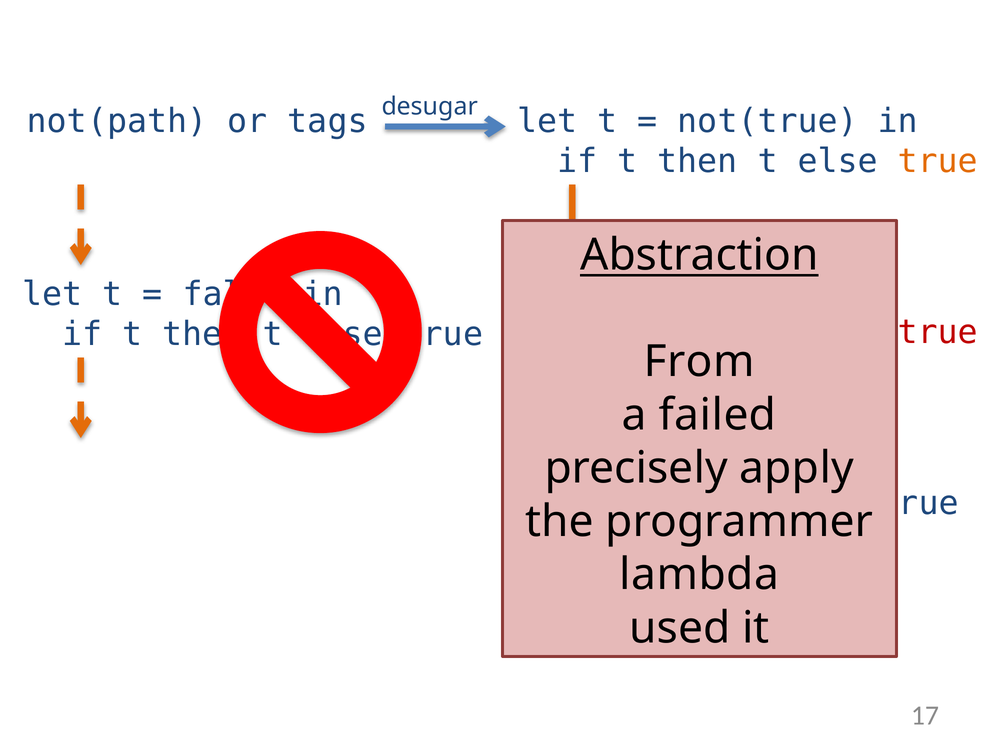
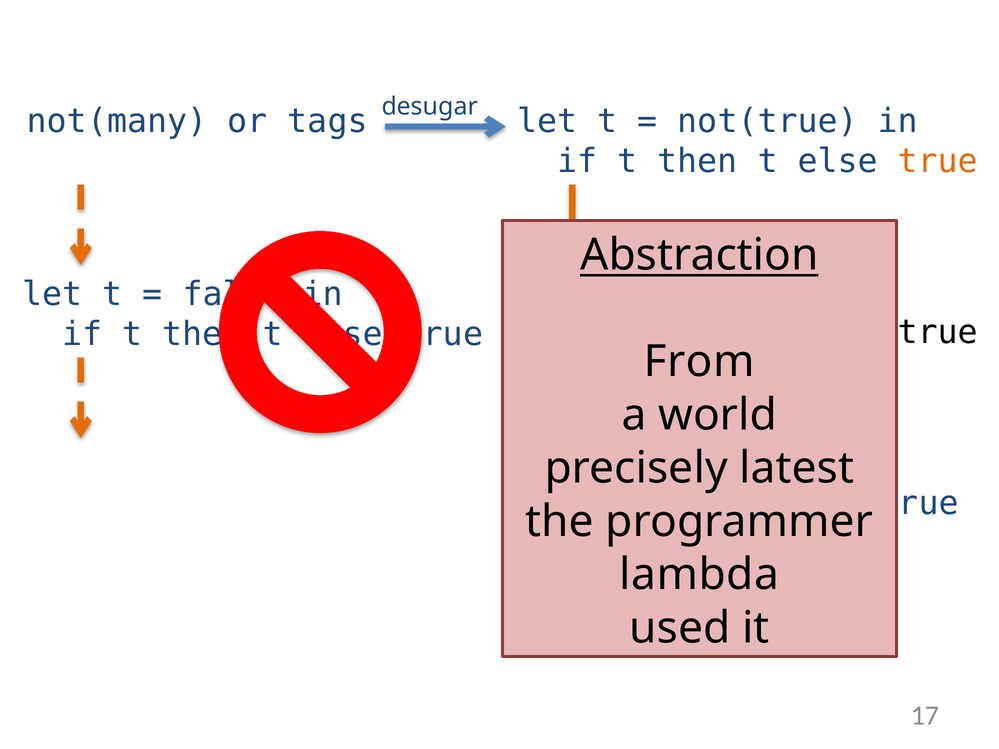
not(path: not(path -> not(many (117, 121)
true colour: red -> black (938, 332)
failed: failed -> world (718, 415)
apply: apply -> latest (797, 468)
